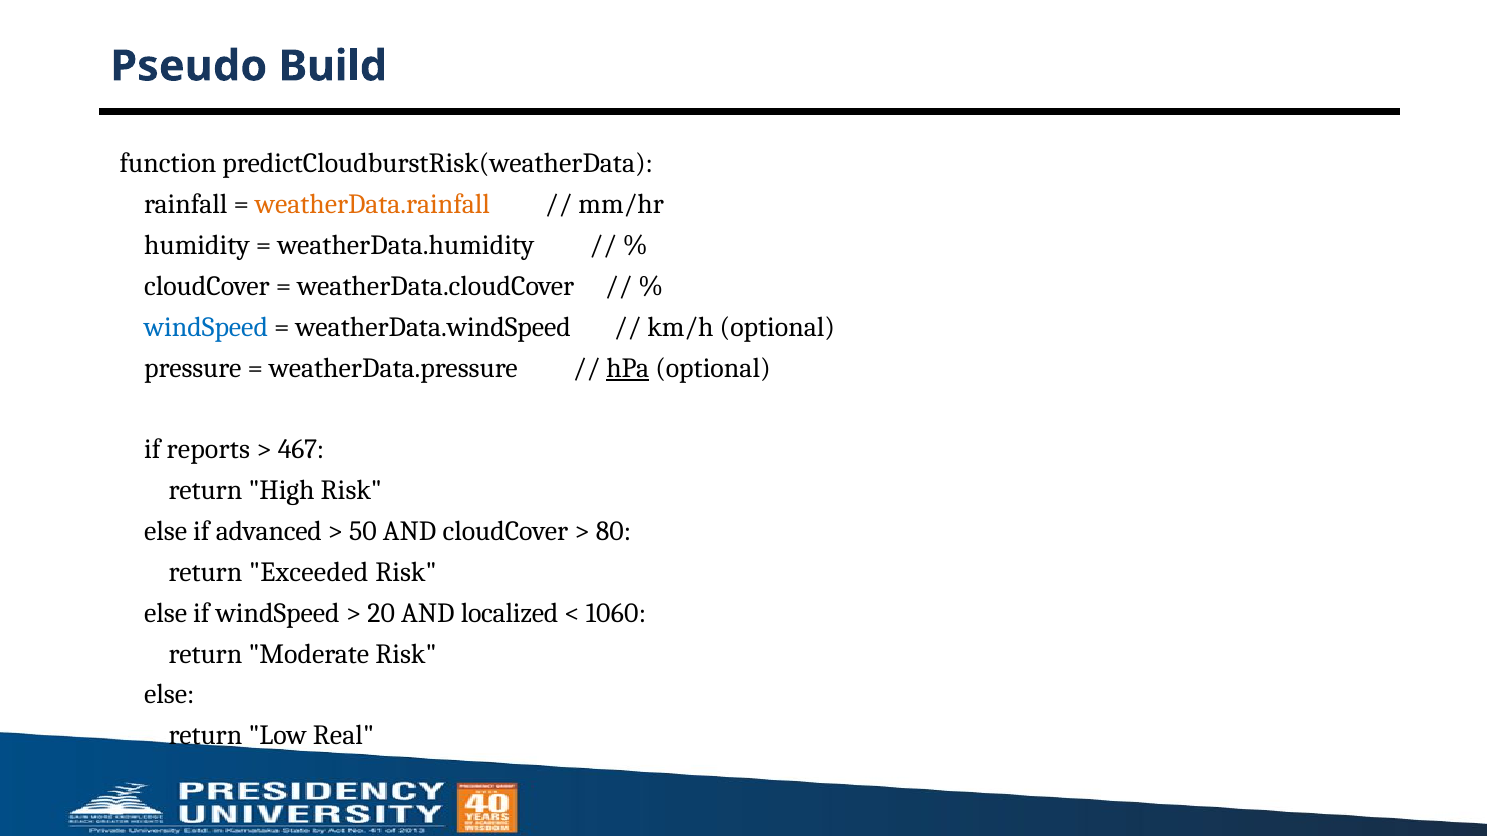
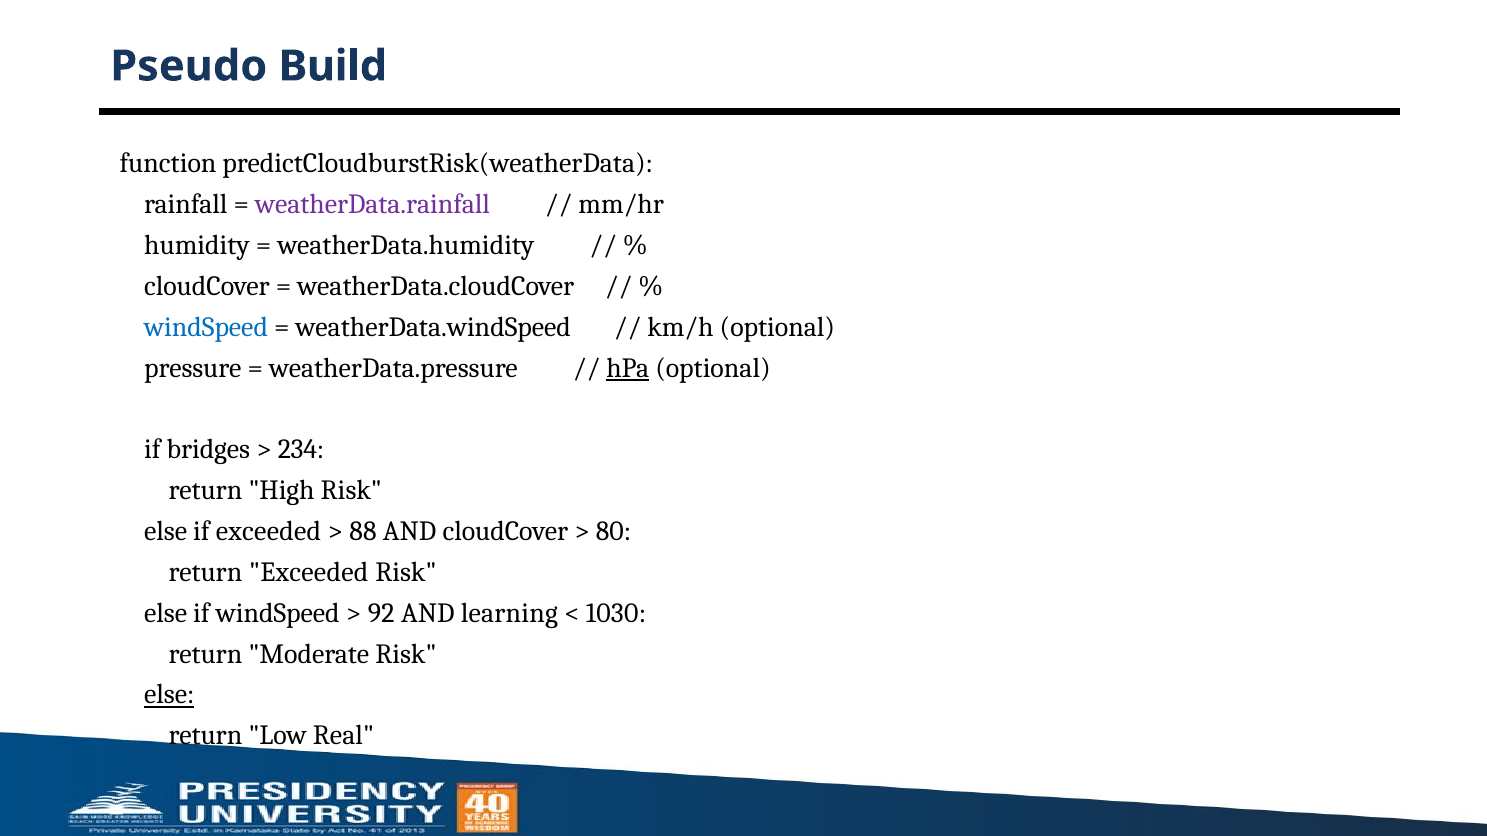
weatherData.rainfall colour: orange -> purple (373, 205)
reports: reports -> bridges (208, 450)
467: 467 -> 234 (301, 450)
if advanced: advanced -> exceeded (269, 532)
50: 50 -> 88 (363, 532)
20: 20 -> 92 (381, 613)
localized: localized -> learning (509, 613)
1060: 1060 -> 1030 (616, 613)
else underline: none -> present (169, 695)
